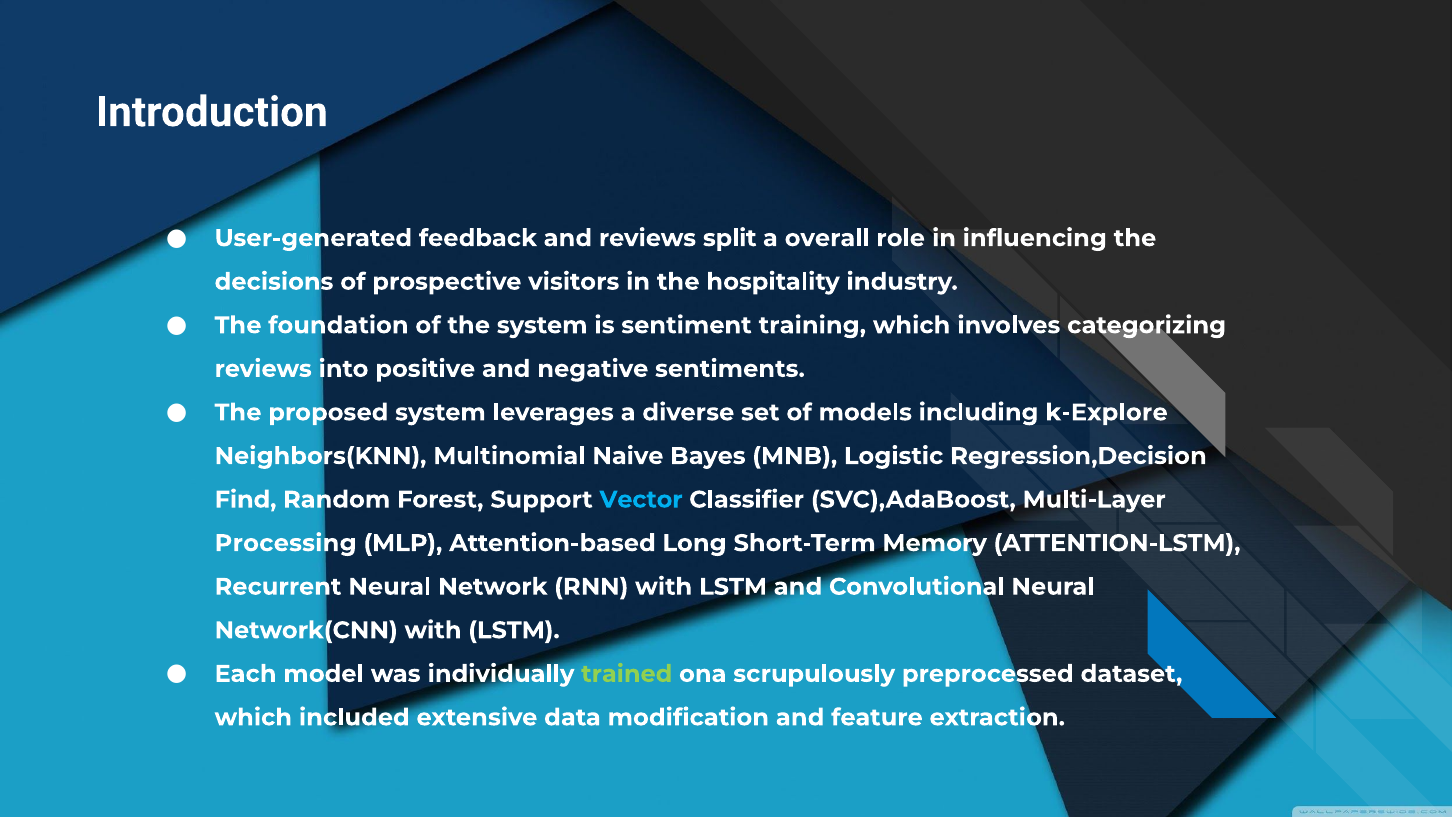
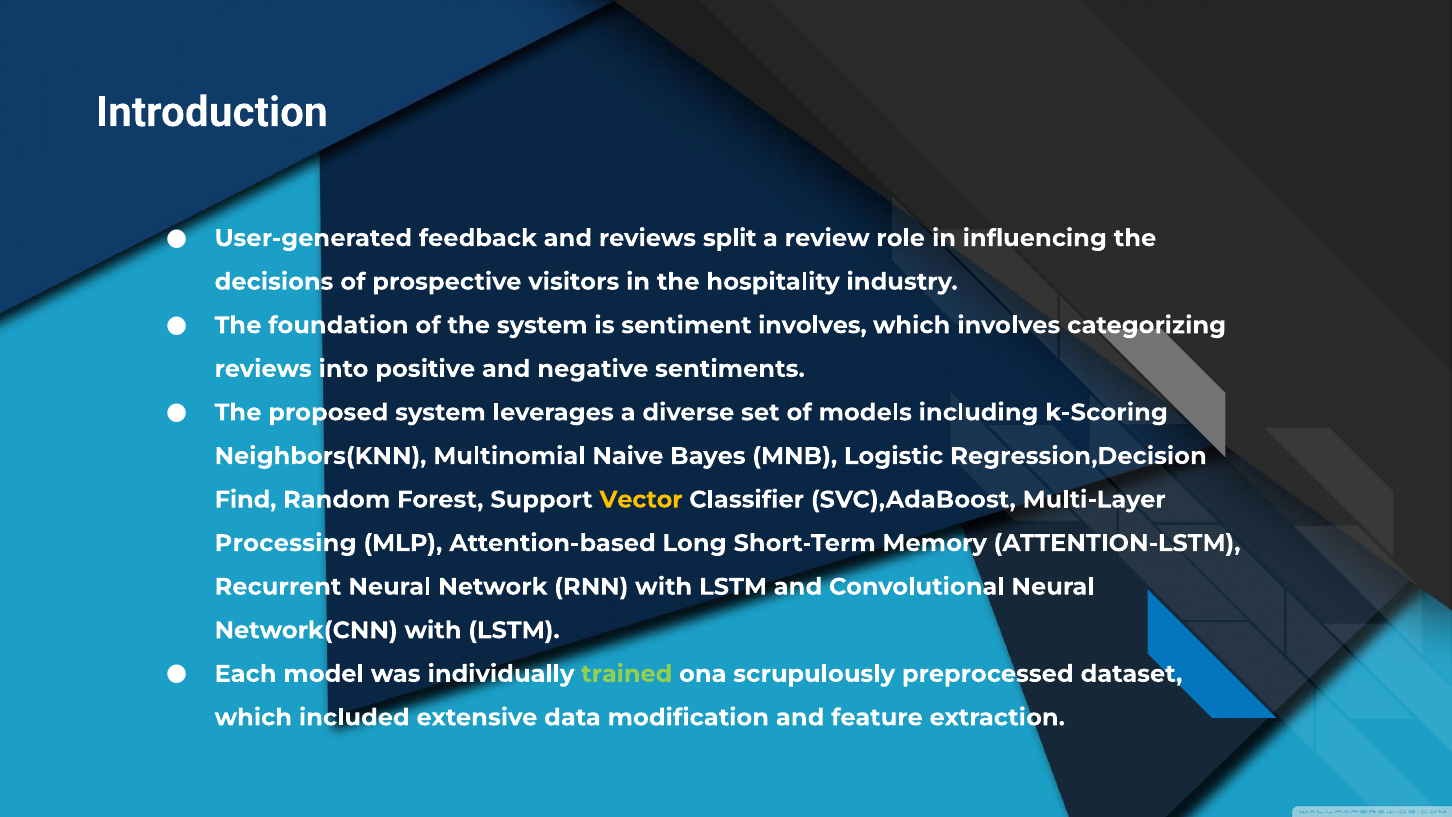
overall: overall -> review (827, 238)
sentiment training: training -> involves (812, 325)
k-Explore: k-Explore -> k-Scoring (1107, 412)
Vector colour: light blue -> yellow (641, 499)
